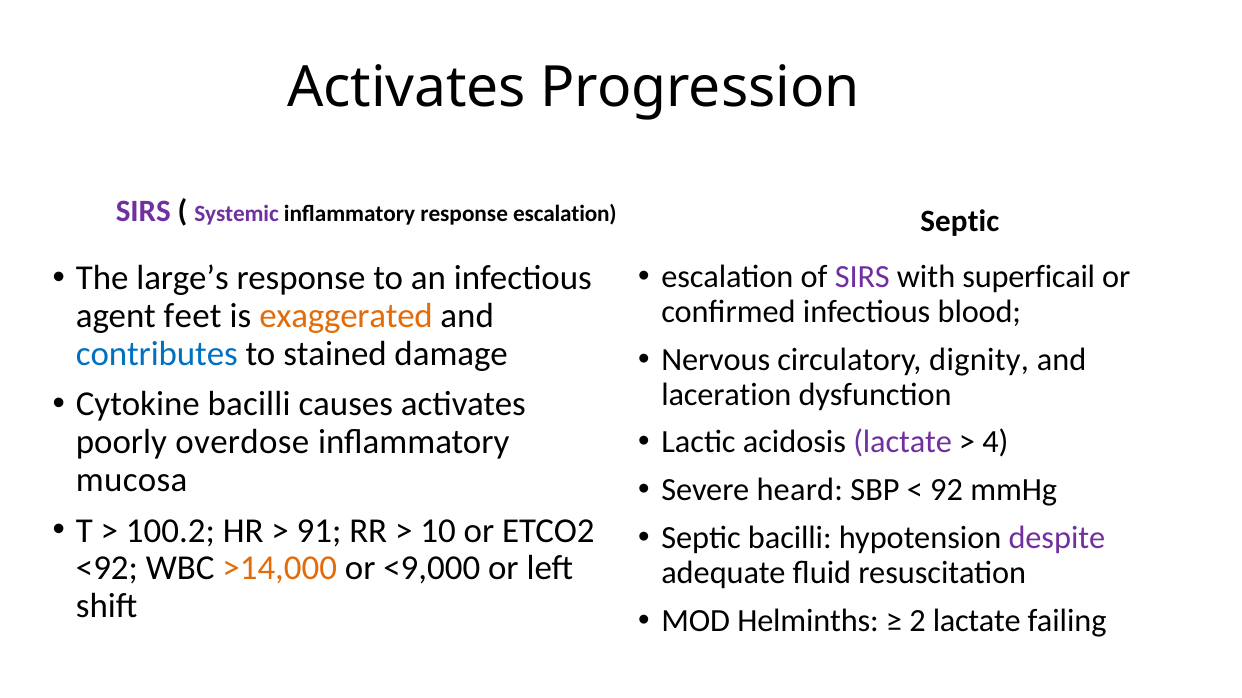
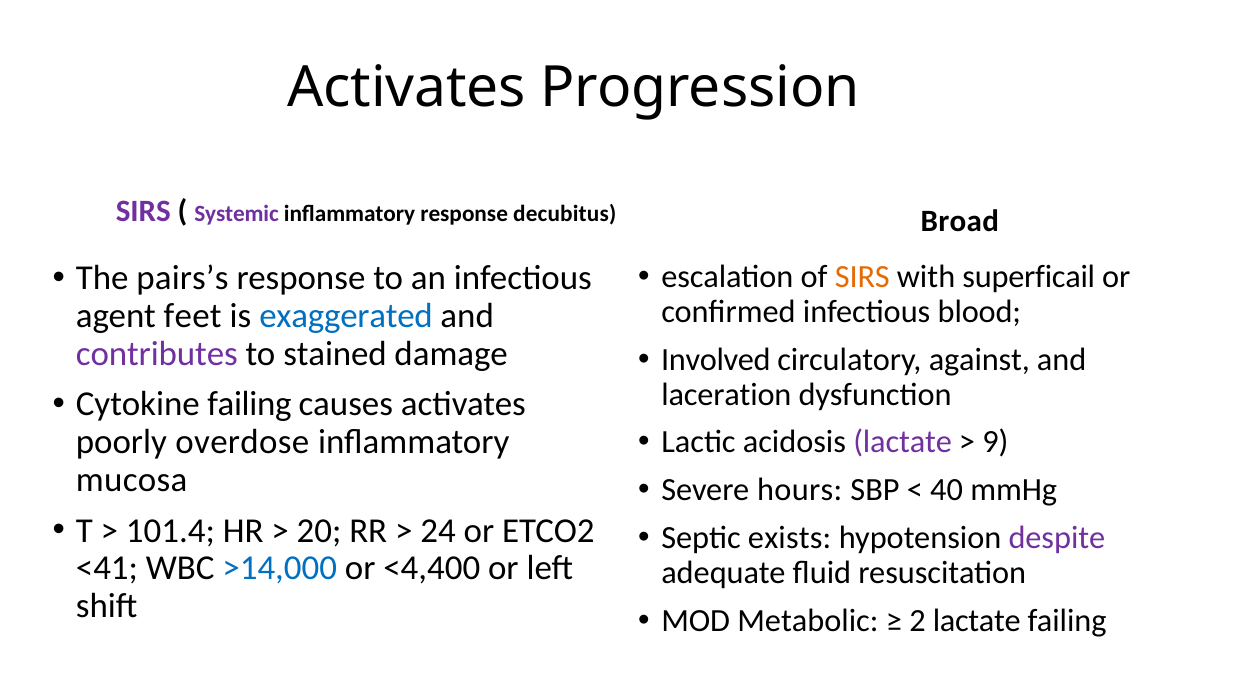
response escalation: escalation -> decubitus (565, 214)
Septic: Septic -> Broad (960, 222)
SIRS colour: purple -> orange (862, 277)
large’s: large’s -> pairs’s (182, 279)
exaggerated colour: orange -> blue (346, 316)
contributes colour: blue -> purple (157, 354)
Nervous: Nervous -> Involved (716, 360)
dignity: dignity -> against (979, 360)
Cytokine bacilli: bacilli -> failing (249, 405)
4: 4 -> 9 (995, 443)
heard: heard -> hours (800, 491)
92: 92 -> 40 (947, 491)
100.2: 100.2 -> 101.4 (170, 531)
91: 91 -> 20 (319, 531)
10: 10 -> 24 (438, 531)
Septic bacilli: bacilli -> exists (790, 538)
<92: <92 -> <41 (107, 569)
>14,000 colour: orange -> blue (280, 569)
<9,000: <9,000 -> <4,400 (432, 569)
Helminths: Helminths -> Metabolic (808, 621)
